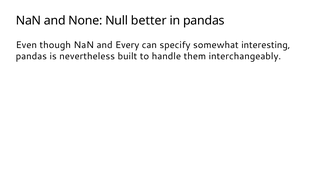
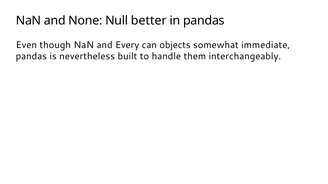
specify: specify -> objects (175, 45)
interesting: interesting -> immediate (266, 45)
